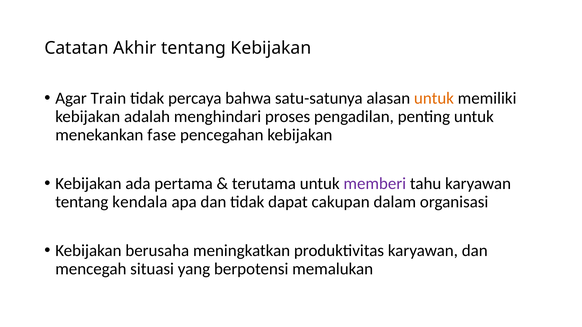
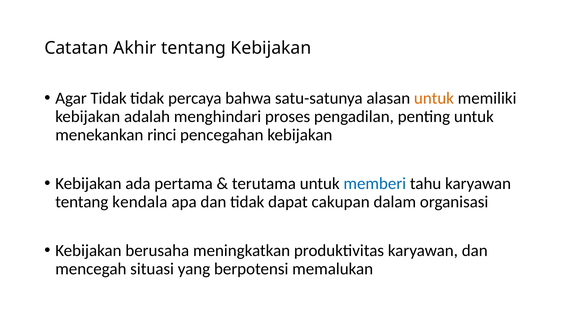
Agar Train: Train -> Tidak (109, 98)
fase: fase -> rinci (162, 135)
memberi colour: purple -> blue (375, 184)
